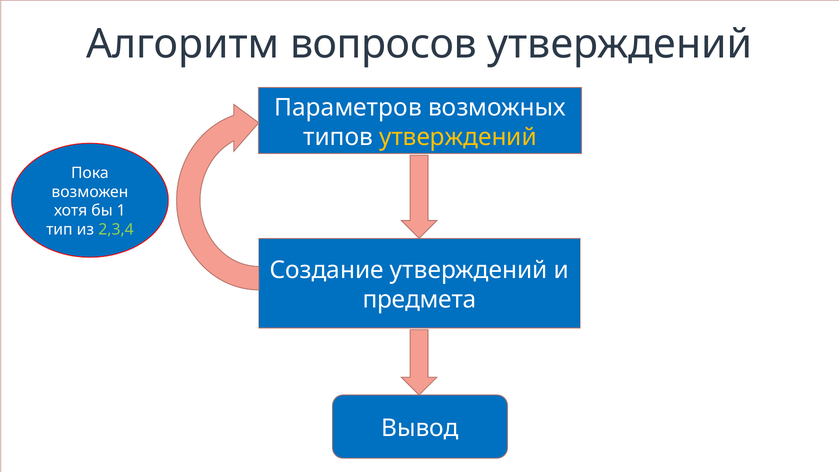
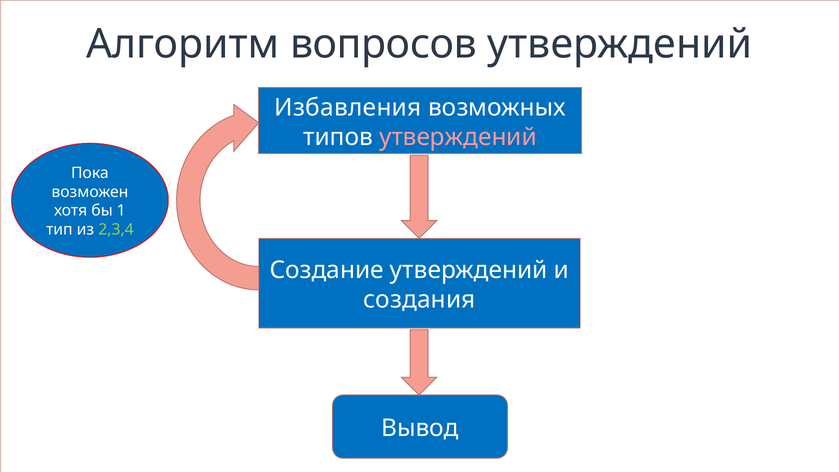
Параметров: Параметров -> Избавления (348, 108)
утверждений colour: yellow -> pink (458, 137)
предмета: предмета -> создания (419, 300)
